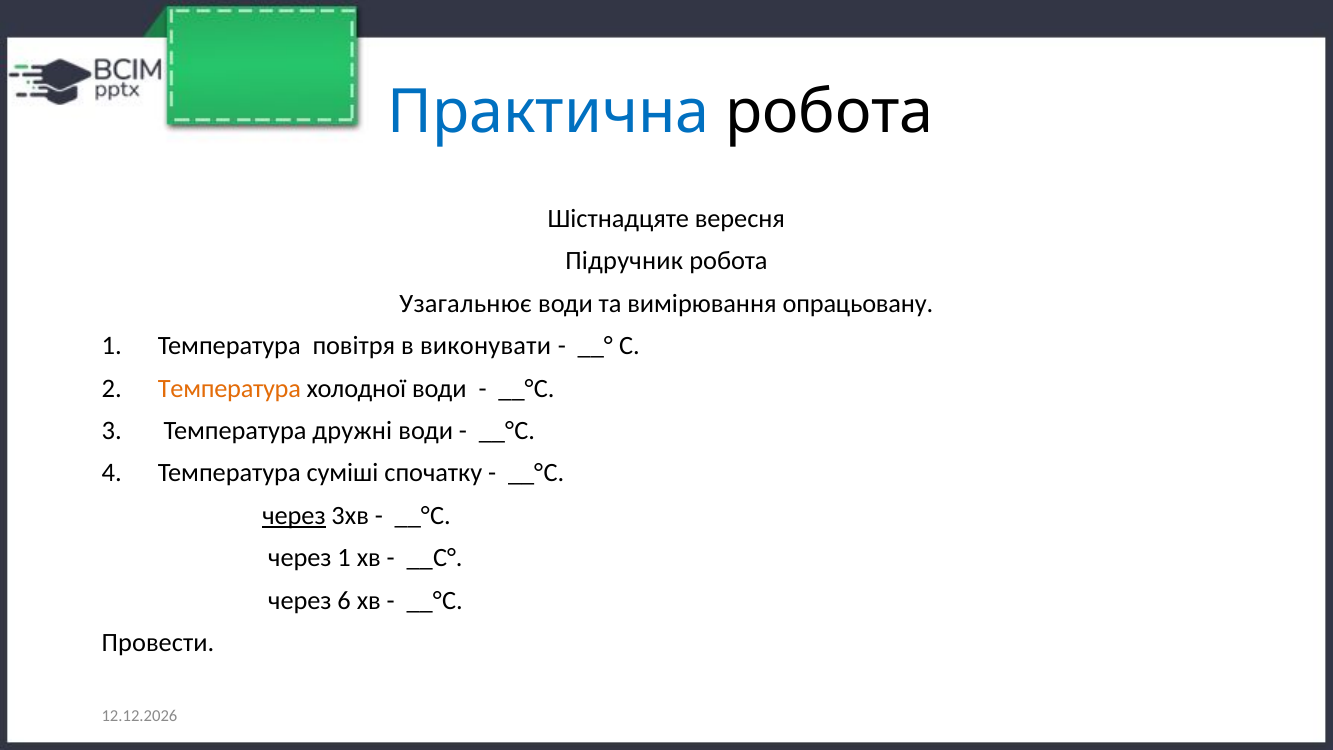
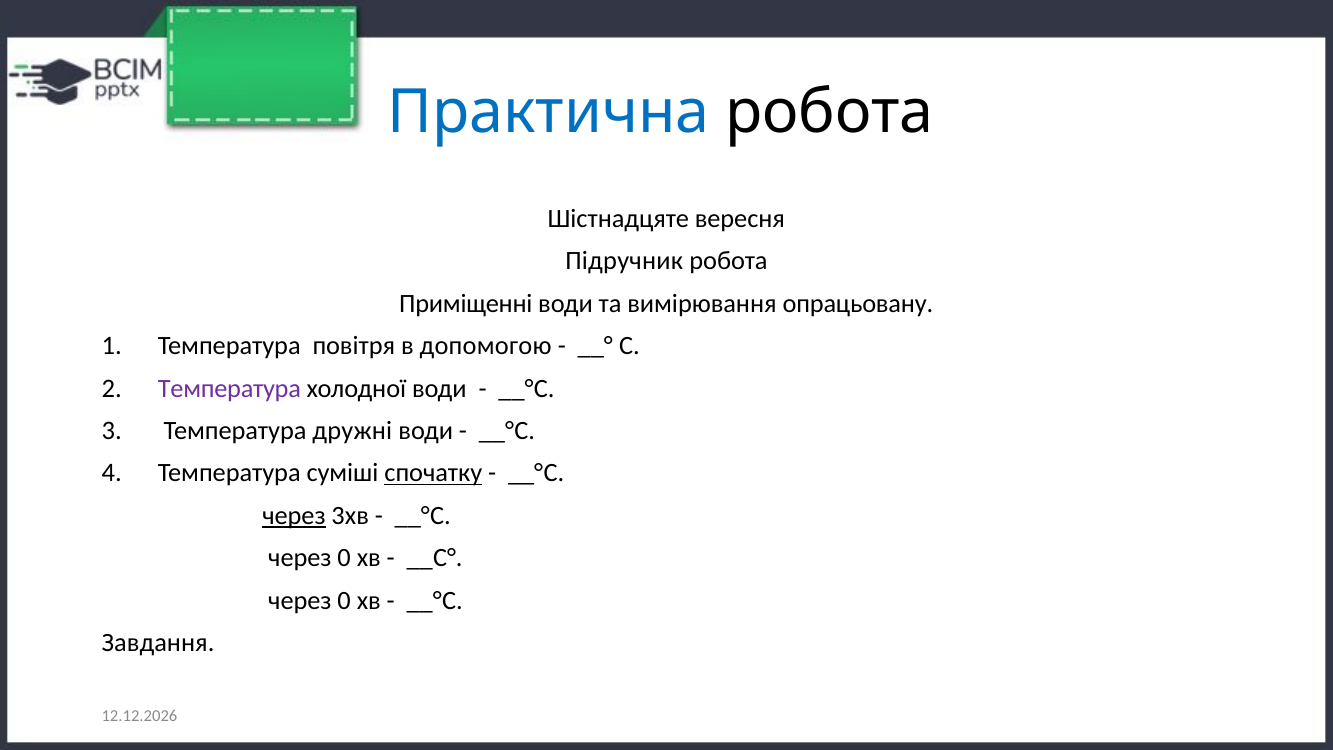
Узагальнює: Узагальнює -> Приміщенні (466, 303)
виконувати: виконувати -> допомогою (486, 346)
Температура colour: orange -> purple (229, 388)
спочатку underline: none -> present (433, 473)
1: 1 -> 0 (344, 558)
6: 6 -> 0 (344, 600)
Провести: Провести -> Завдання (158, 643)
